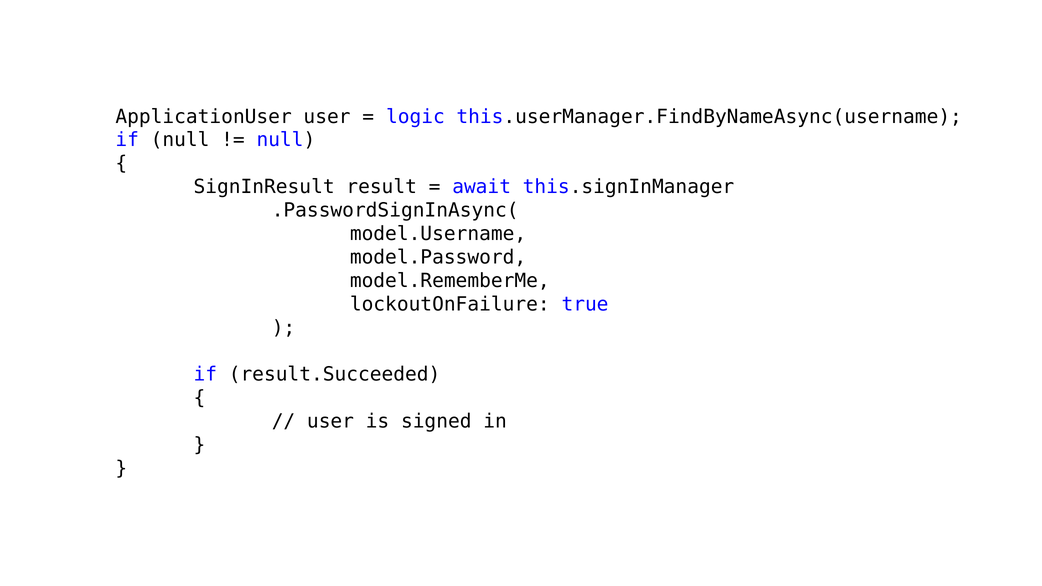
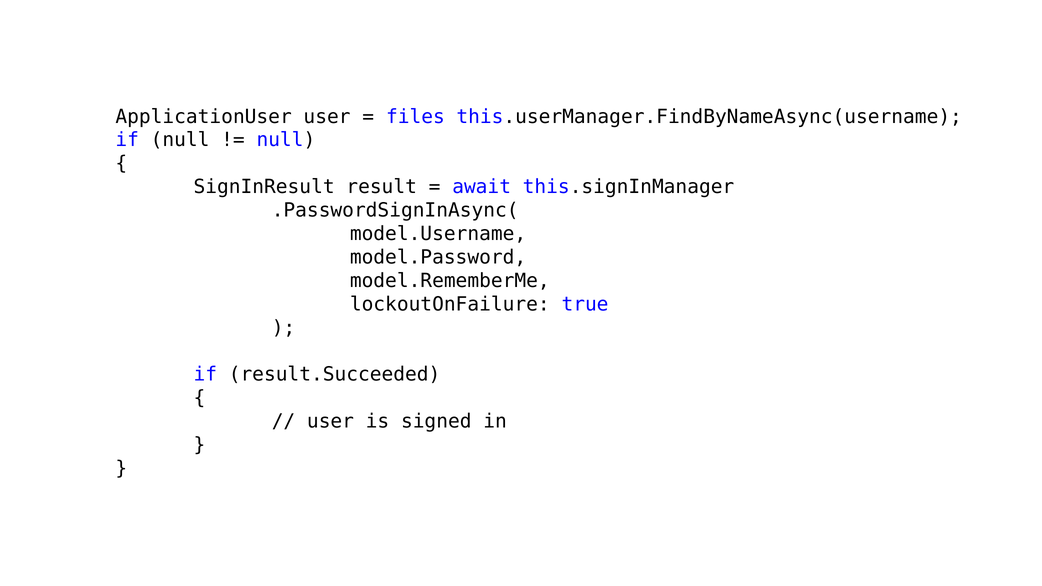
logic: logic -> files (415, 117)
